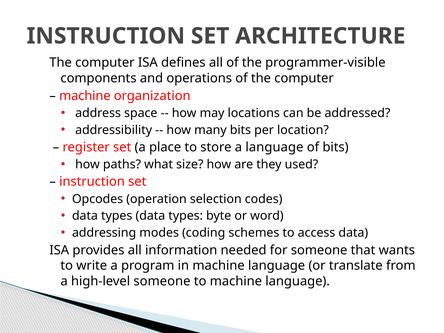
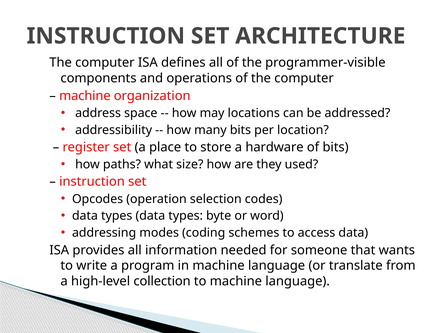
a language: language -> hardware (275, 147)
high-level someone: someone -> collection (162, 281)
